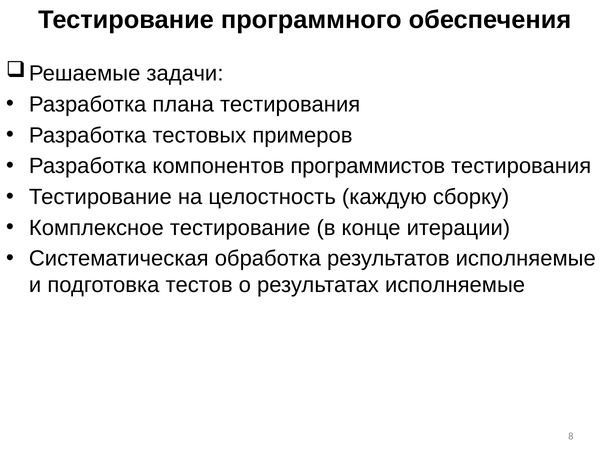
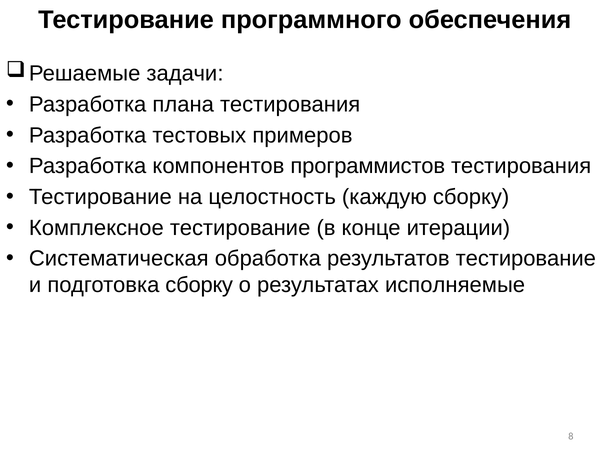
результатов исполняемые: исполняемые -> тестирование (526, 259)
подготовка тестов: тестов -> сборку (199, 285)
